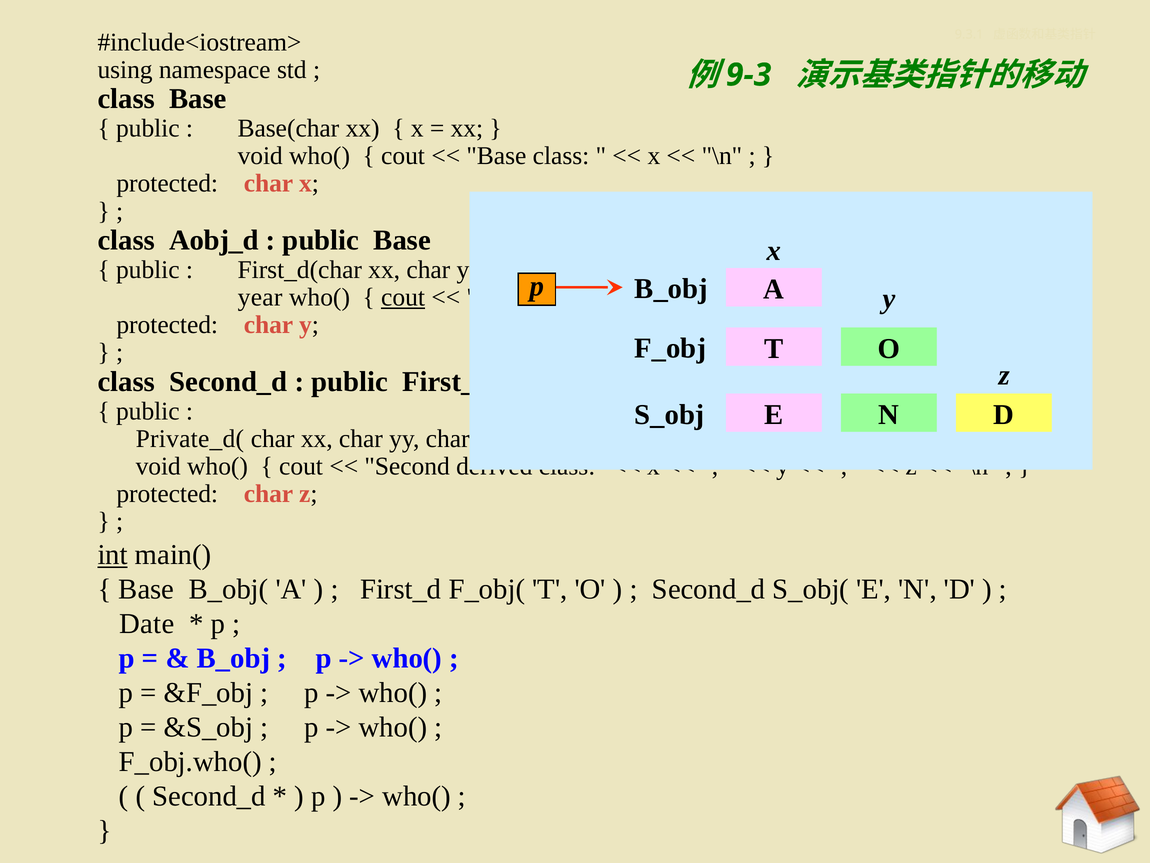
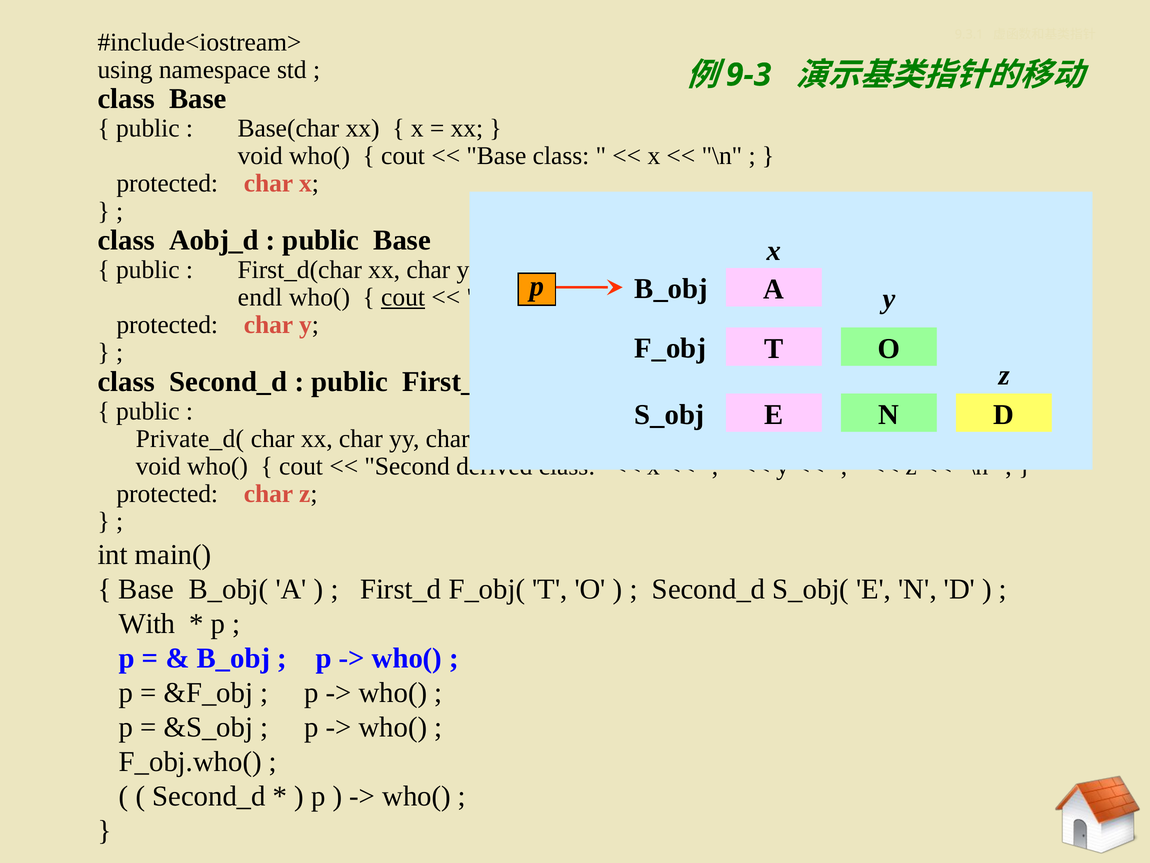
year: year -> endl (260, 297)
int underline: present -> none (113, 554)
Date: Date -> With (147, 623)
